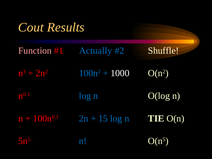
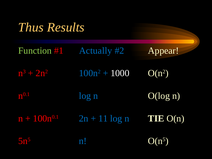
Cout: Cout -> Thus (31, 27)
Function colour: pink -> light green (35, 51)
Shuffle: Shuffle -> Appear (163, 51)
15: 15 -> 11 (103, 118)
